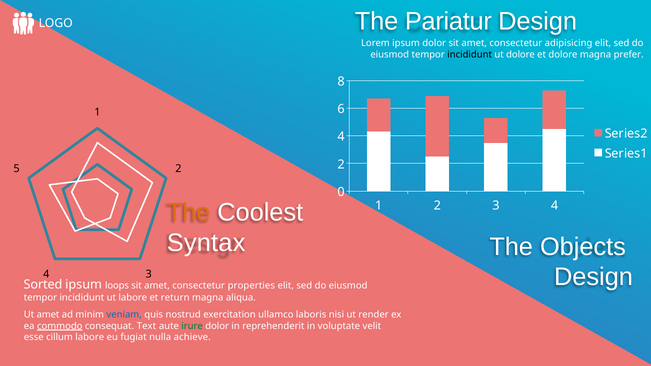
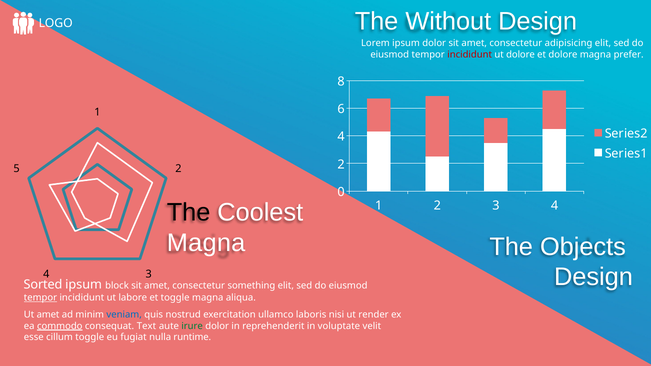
Pariatur: Pariatur -> Without (448, 22)
incididunt colour: black -> red (470, 55)
The colour: orange -> black (189, 213)
Syntax: Syntax -> Magna (206, 243)
loops: loops -> block (117, 286)
properties: properties -> something (251, 286)
tempor underline: none -> present (40, 298)
et return: return -> toggle (175, 298)
cillum labore: labore -> toggle (90, 338)
achieve: achieve -> runtime (192, 338)
